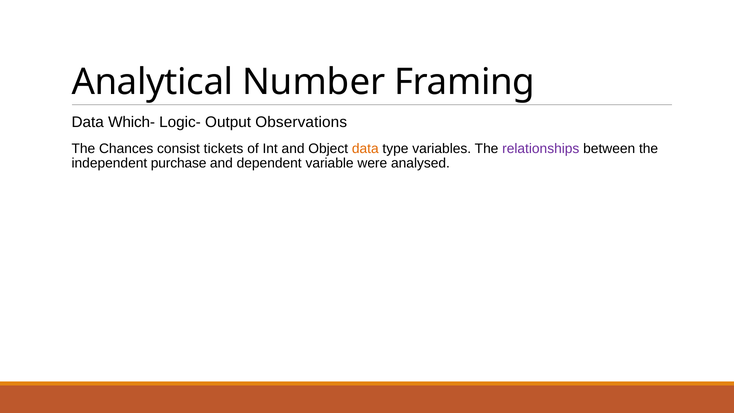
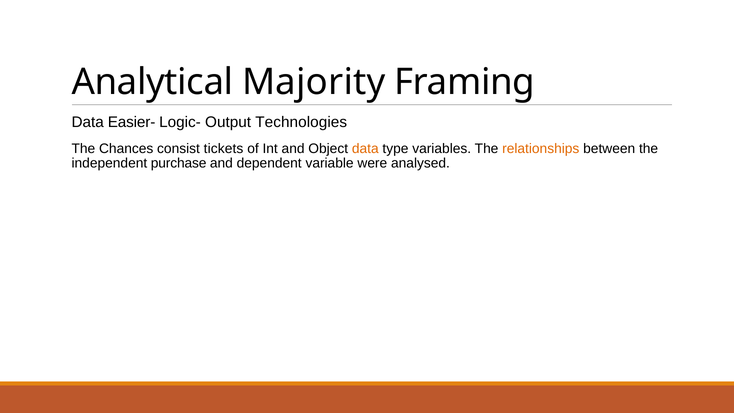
Number: Number -> Majority (314, 82)
Which-: Which- -> Easier- (132, 122)
Observations: Observations -> Technologies (301, 122)
relationships colour: purple -> orange (541, 148)
